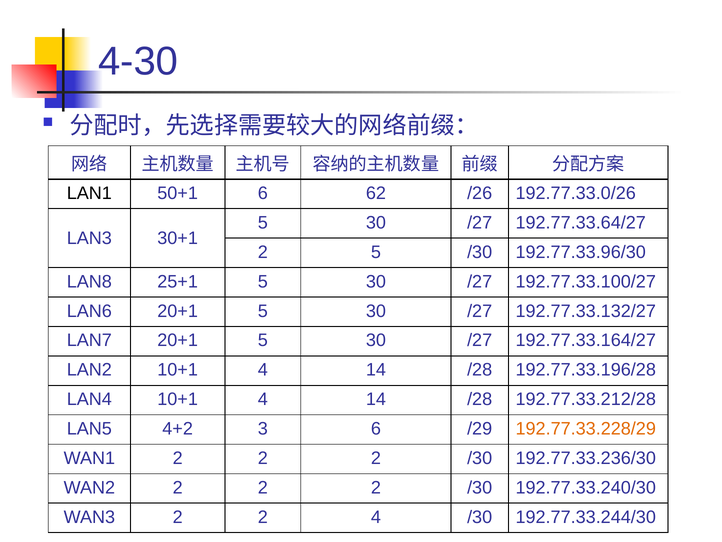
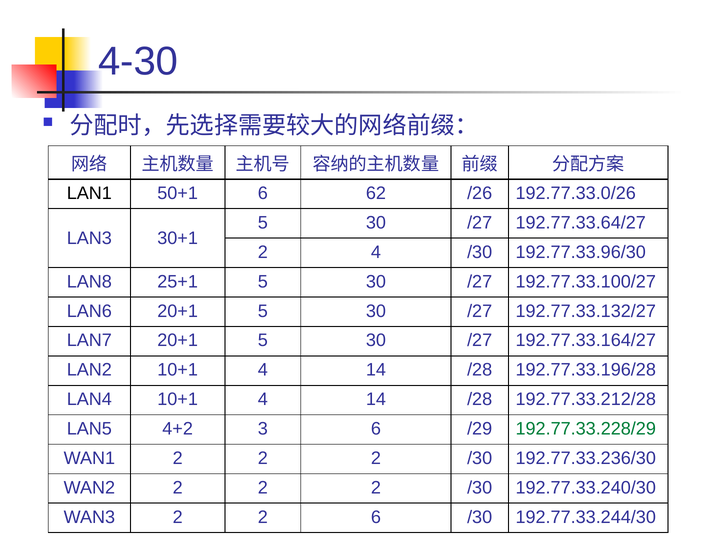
2 5: 5 -> 4 (376, 252)
192.77.33.228/29 colour: orange -> green (586, 428)
2 4: 4 -> 6 (376, 517)
